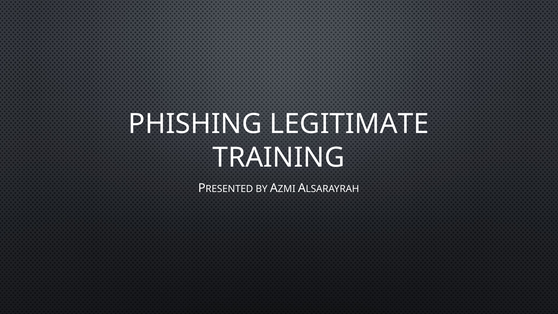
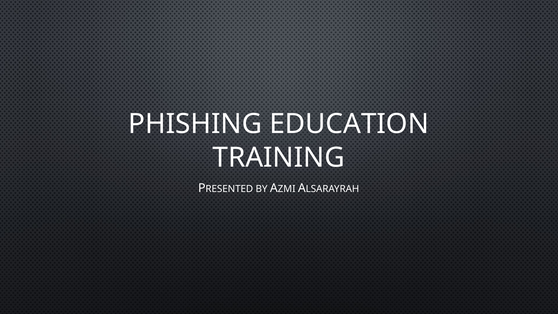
LEGITIMATE: LEGITIMATE -> EDUCATION (349, 124)
